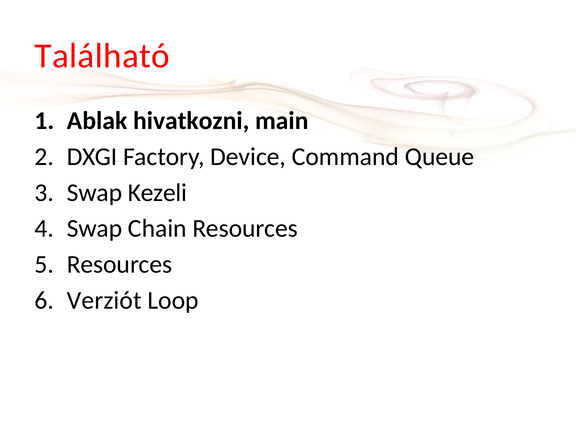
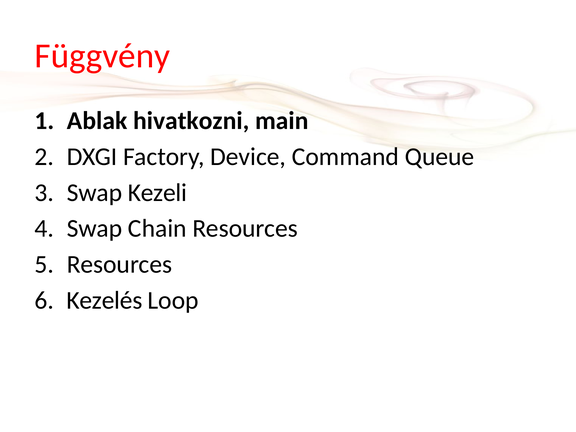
Található: Található -> Függvény (102, 56)
Verziót: Verziót -> Kezelés (104, 300)
